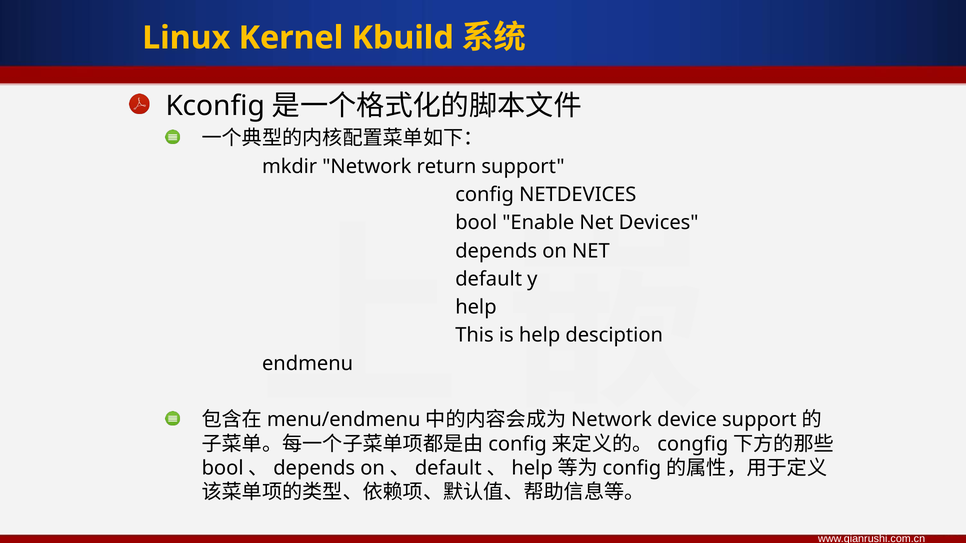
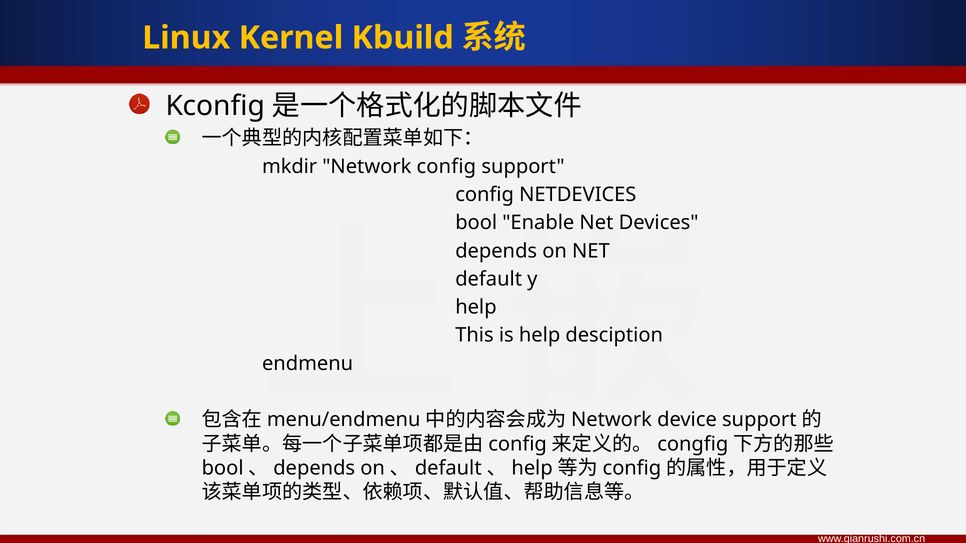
Network return: return -> config (446, 167)
